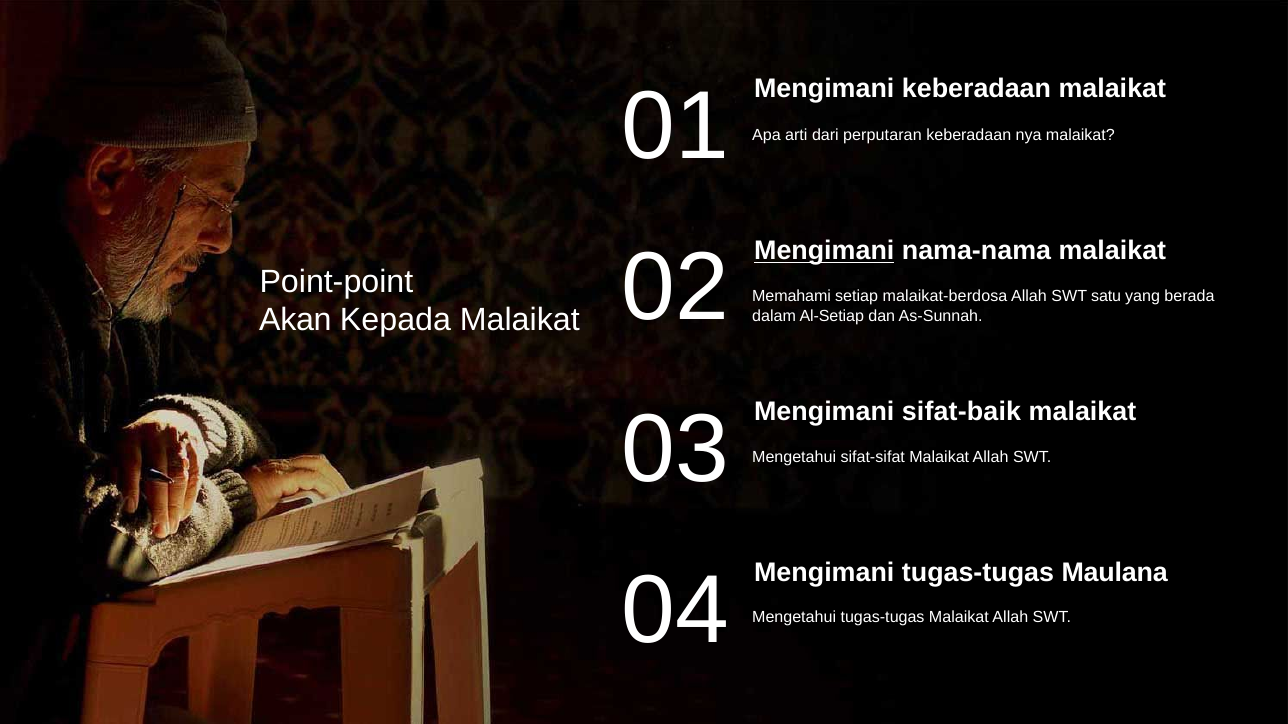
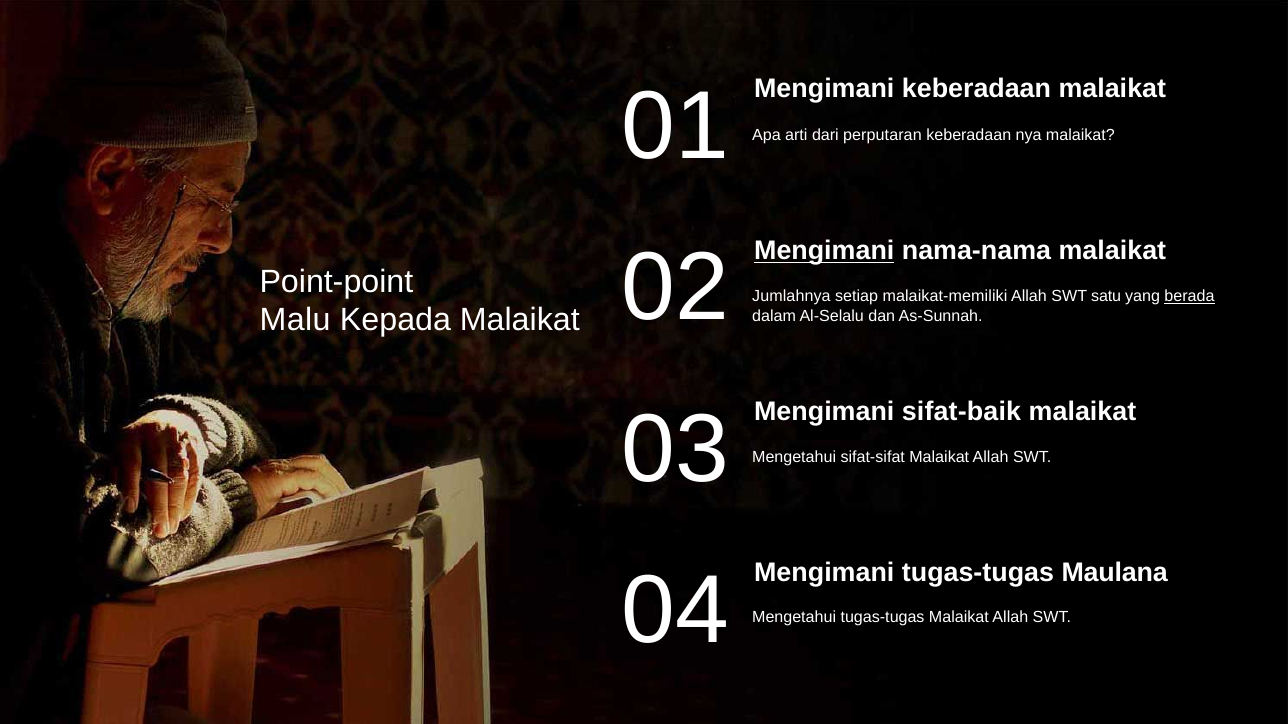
Memahami: Memahami -> Jumlahnya (791, 297)
malaikat-berdosa: malaikat-berdosa -> malaikat-memiliki (945, 297)
berada underline: none -> present (1189, 297)
Akan: Akan -> Malu (295, 321)
Al-Setiap: Al-Setiap -> Al-Selalu (832, 316)
